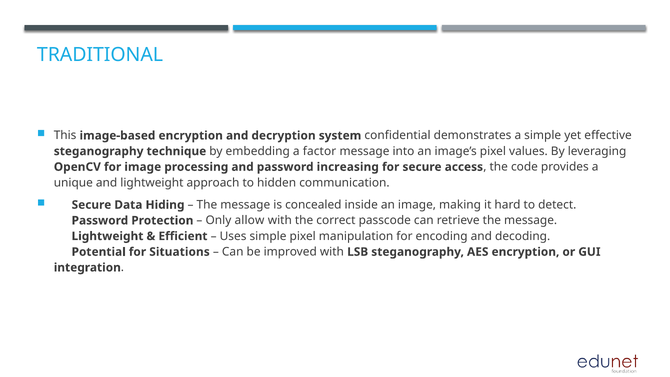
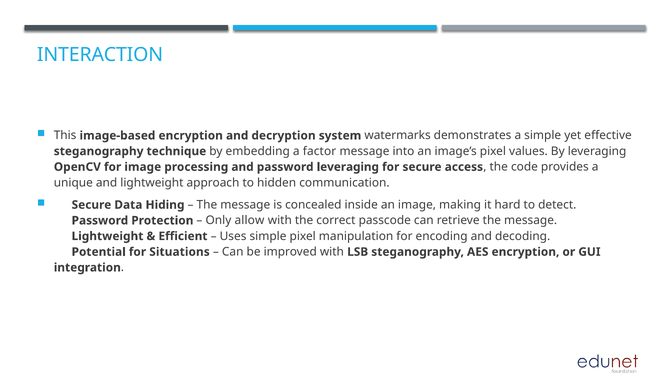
TRADITIONAL: TRADITIONAL -> INTERACTION (100, 55)
confidential: confidential -> watermarks (398, 136)
password increasing: increasing -> leveraging (348, 167)
